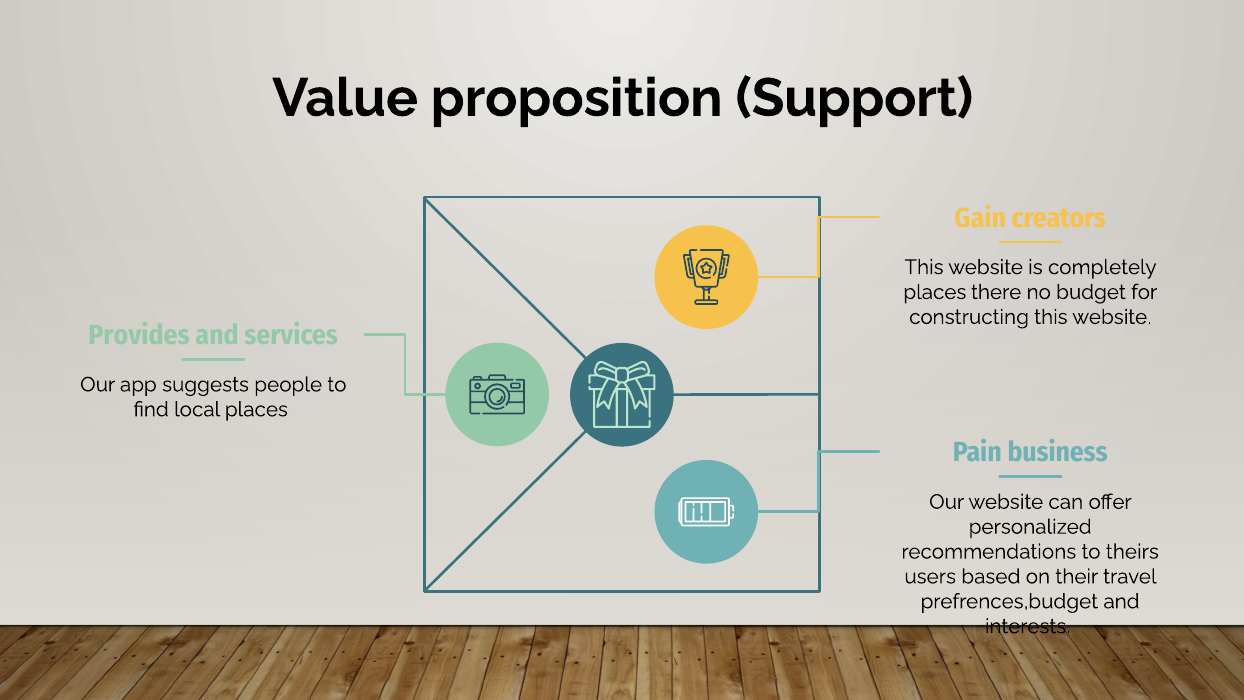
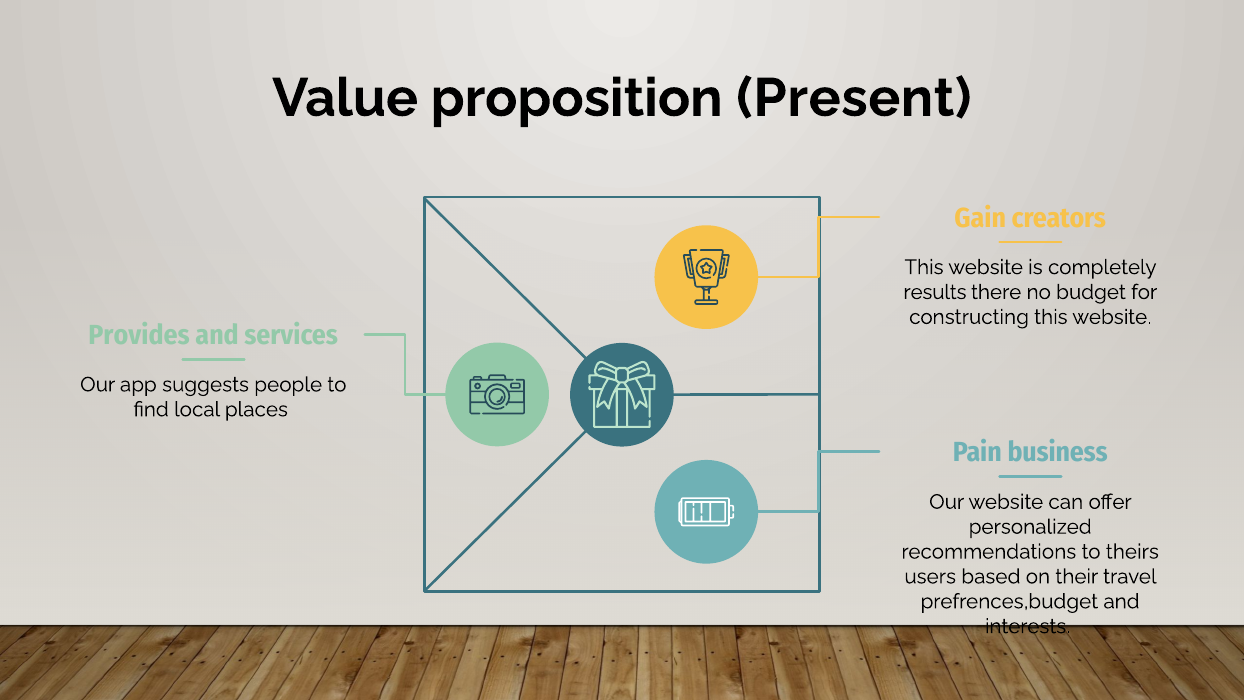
Support: Support -> Present (854, 98)
places: places -> results (935, 292)
